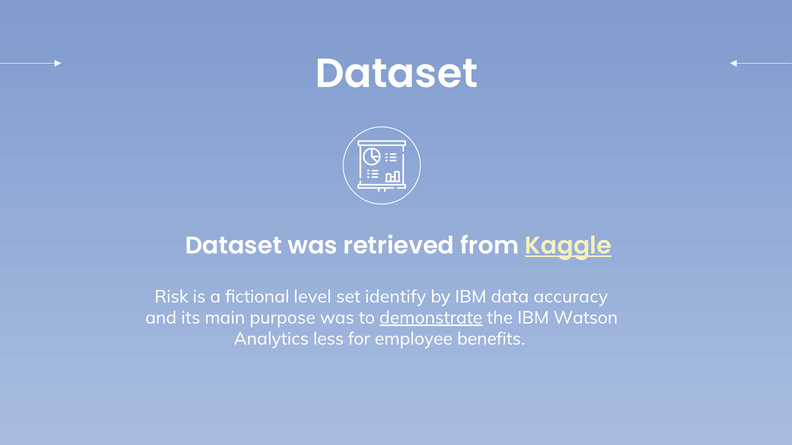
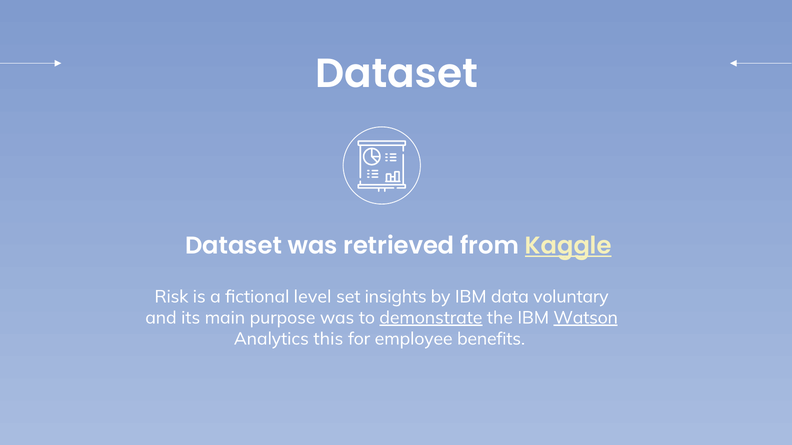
identify: identify -> insights (396, 297)
accuracy: accuracy -> voluntary (571, 297)
Watson underline: none -> present (586, 318)
less: less -> this (328, 339)
